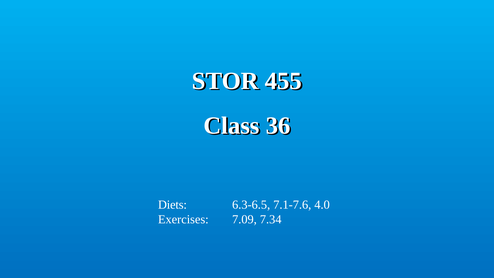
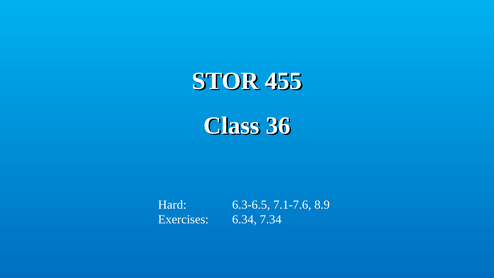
Diets: Diets -> Hard (172, 205)
4.0: 4.0 -> 8.9 (322, 205)
7.09: 7.09 -> 6.34 (244, 219)
